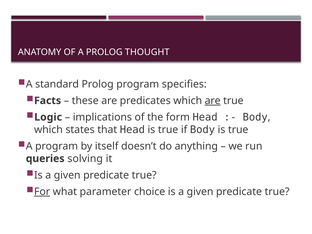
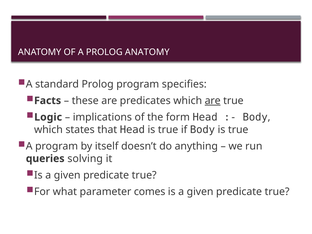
PROLOG THOUGHT: THOUGHT -> ANATOMY (147, 52)
For underline: present -> none (42, 192)
choice: choice -> comes (150, 192)
